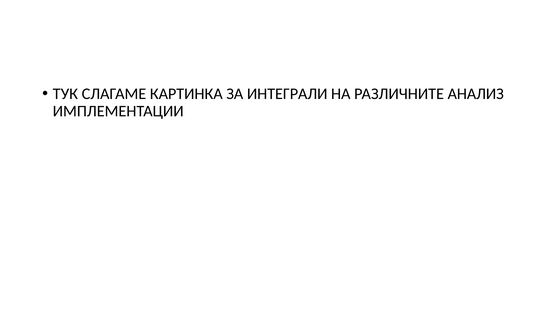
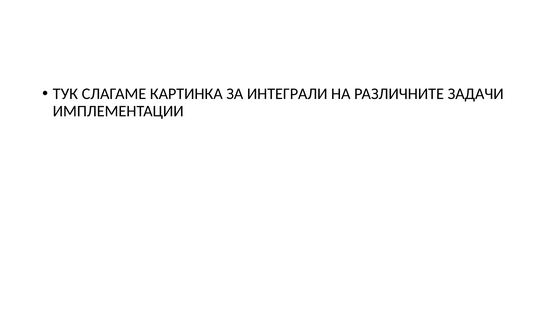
АНАЛИЗ: АНАЛИЗ -> ЗАДАЧИ (476, 94)
